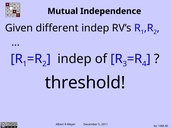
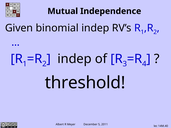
different: different -> binomial (57, 28)
